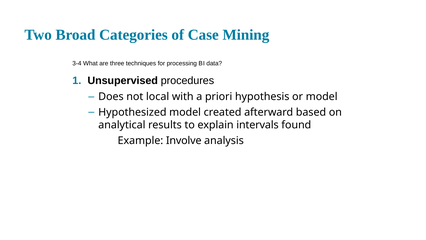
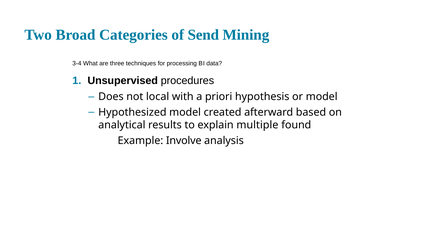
Case: Case -> Send (203, 35)
intervals: intervals -> multiple (257, 125)
